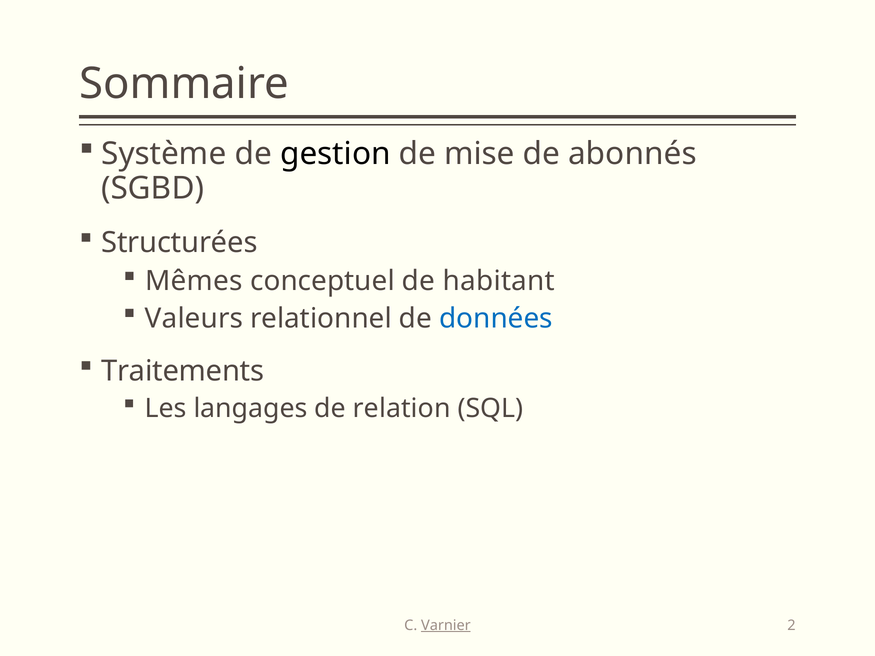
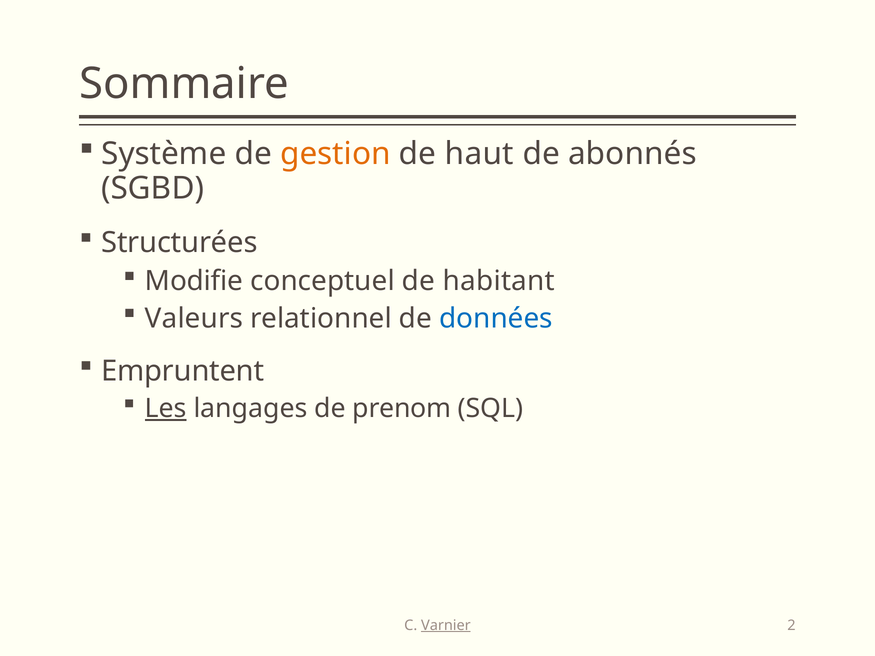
gestion colour: black -> orange (335, 154)
mise: mise -> haut (479, 154)
Mêmes: Mêmes -> Modifie (194, 281)
Traitements: Traitements -> Empruntent (183, 371)
Les underline: none -> present (166, 409)
relation: relation -> prenom (402, 409)
